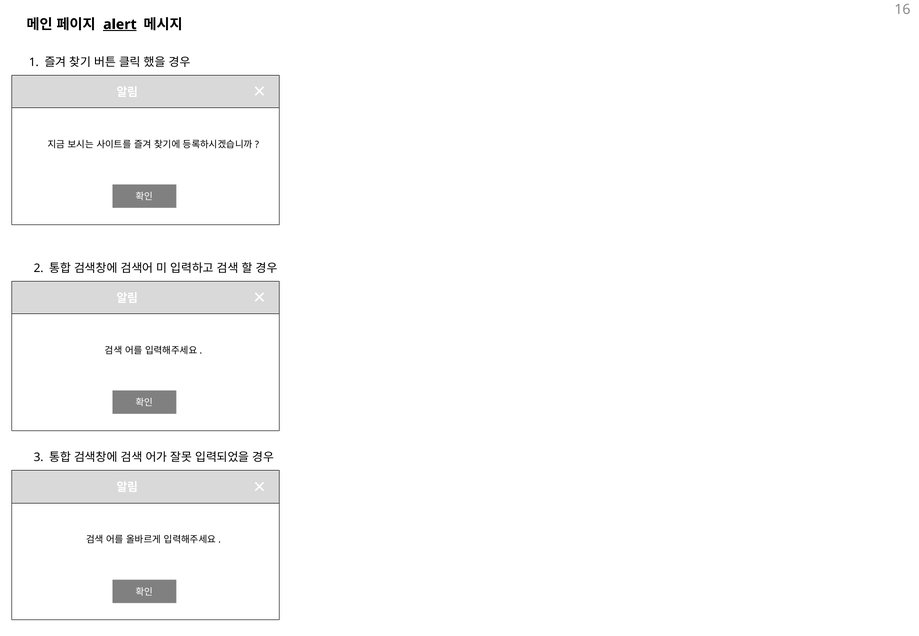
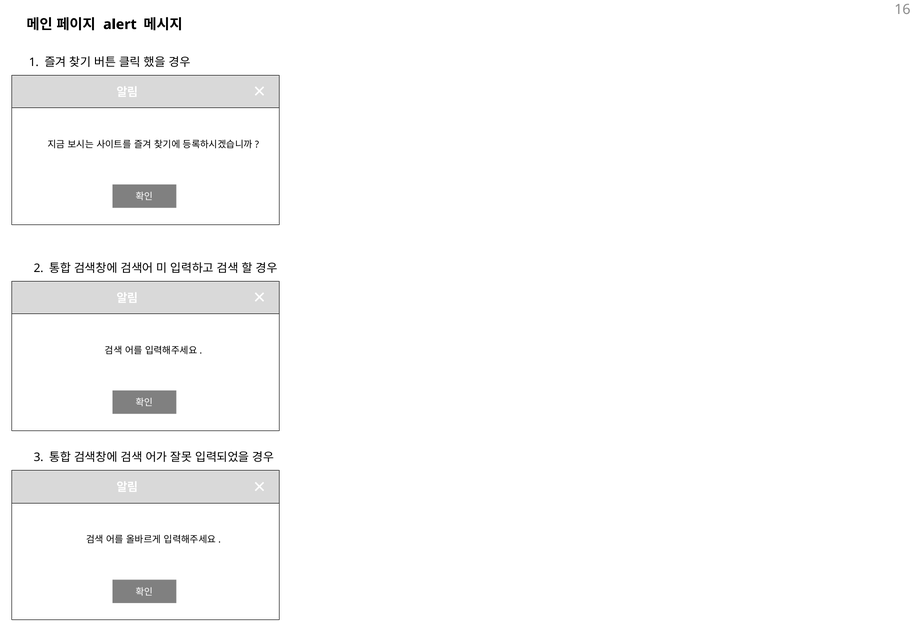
alert underline: present -> none (120, 24)
